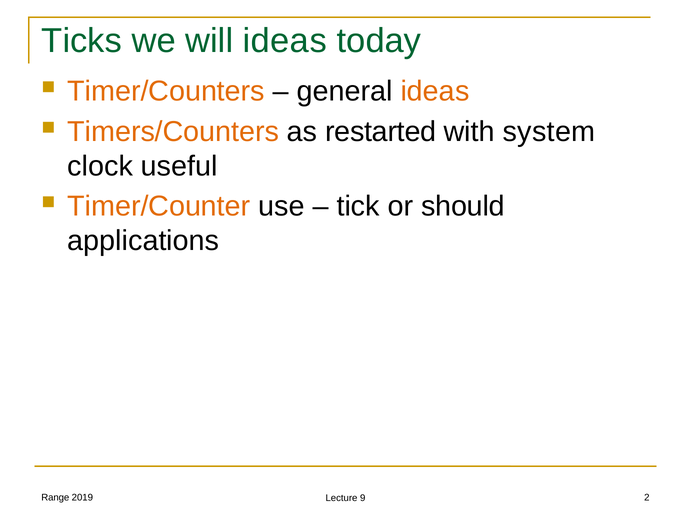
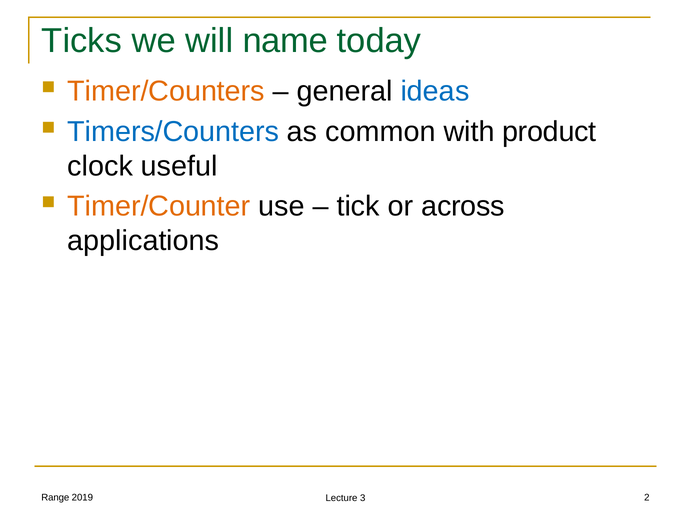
will ideas: ideas -> name (285, 41)
ideas colour: orange -> blue (435, 91)
Timers/Counters colour: orange -> blue (173, 132)
restarted: restarted -> common (381, 132)
system: system -> product (549, 132)
should: should -> across (463, 207)
9: 9 -> 3 (363, 498)
